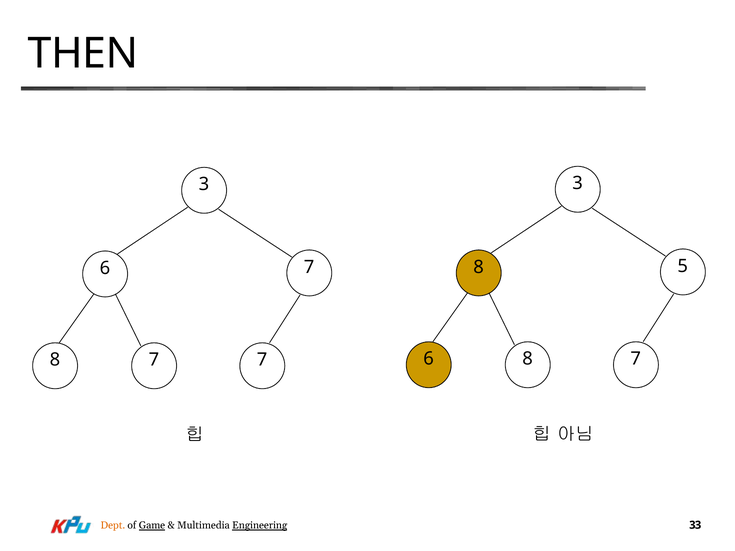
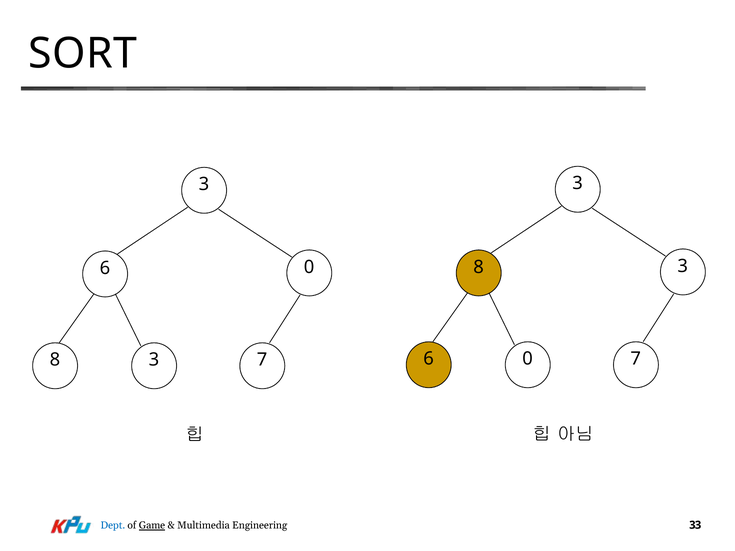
THEN: THEN -> SORT (83, 54)
5: 5 -> 3 (683, 266)
7: 7 -> 0 (309, 267)
8: 8 -> 0 (528, 359)
7: 7 -> 3 (154, 360)
Dept colour: orange -> blue (113, 526)
Engineering underline: present -> none (260, 526)
